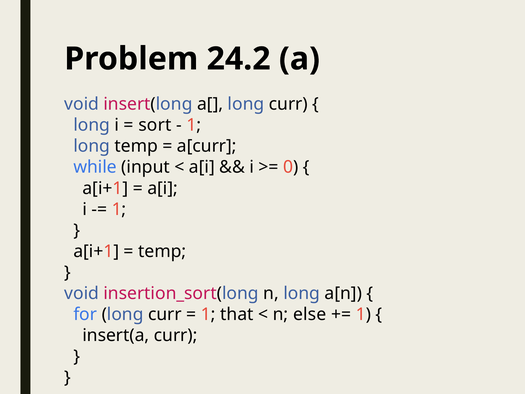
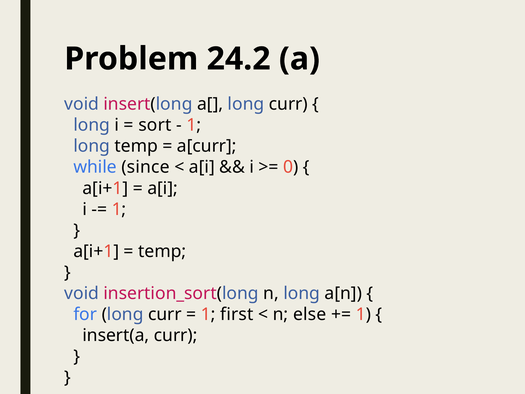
input: input -> since (145, 167)
that: that -> first (237, 314)
